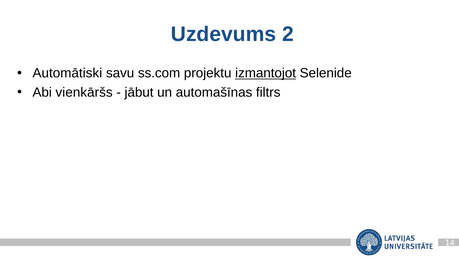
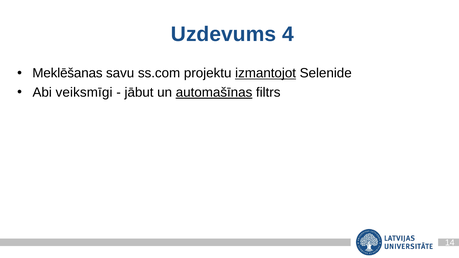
2: 2 -> 4 (288, 34)
Automātiski: Automātiski -> Meklēšanas (67, 73)
vienkāršs: vienkāršs -> veiksmīgi (84, 92)
automašīnas underline: none -> present (214, 92)
